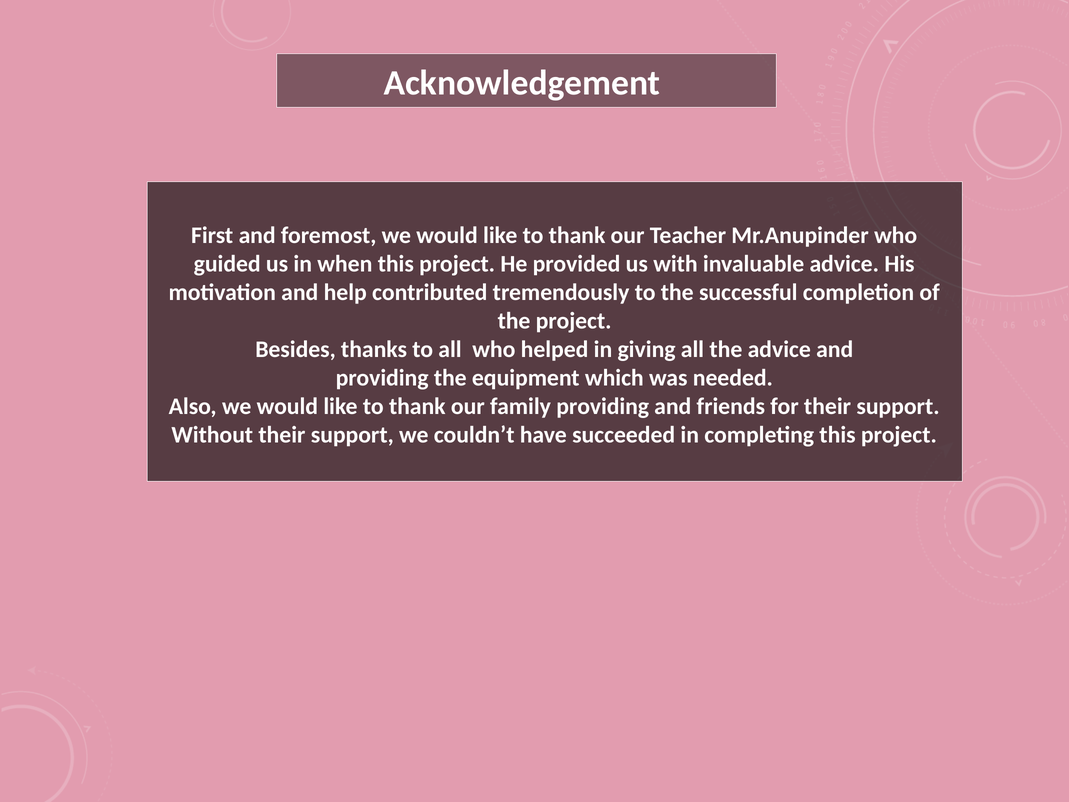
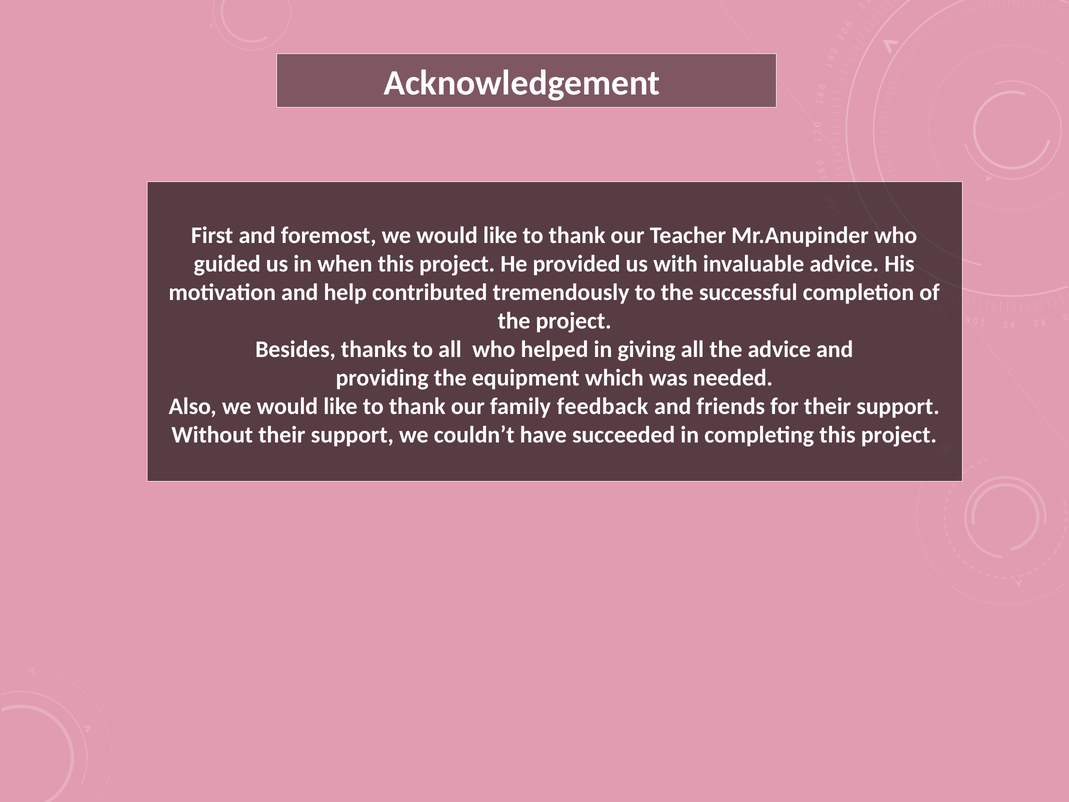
family providing: providing -> feedback (603, 406)
